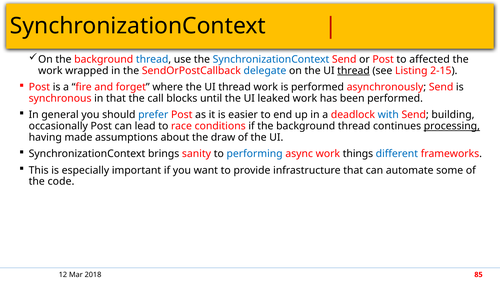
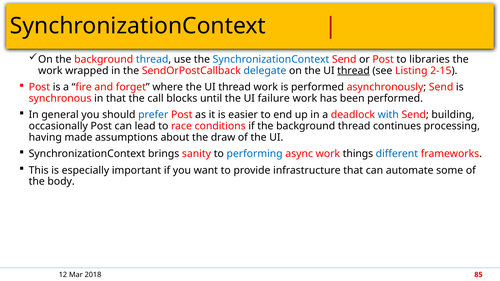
affected: affected -> libraries (430, 59)
leaked: leaked -> failure (274, 98)
processing underline: present -> none (452, 126)
code: code -> body (61, 182)
